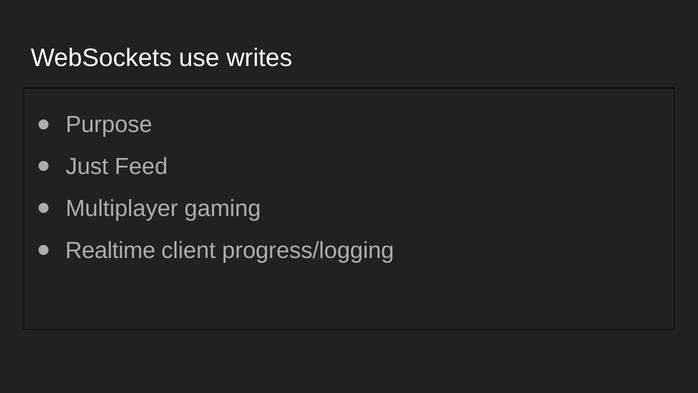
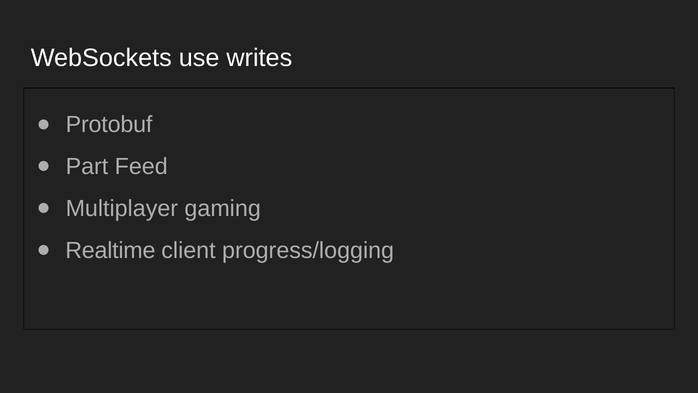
Purpose: Purpose -> Protobuf (109, 124)
Just: Just -> Part (87, 166)
